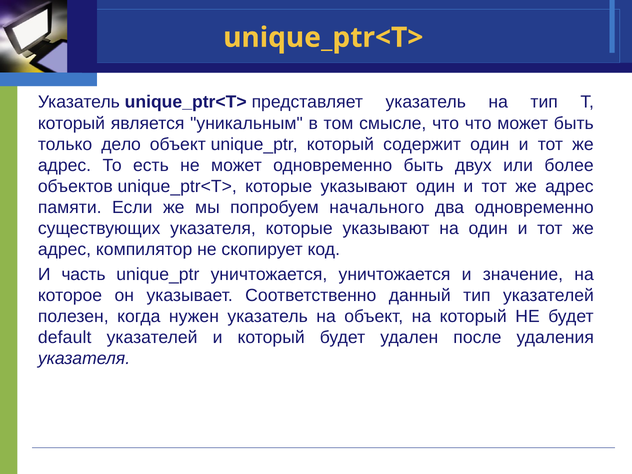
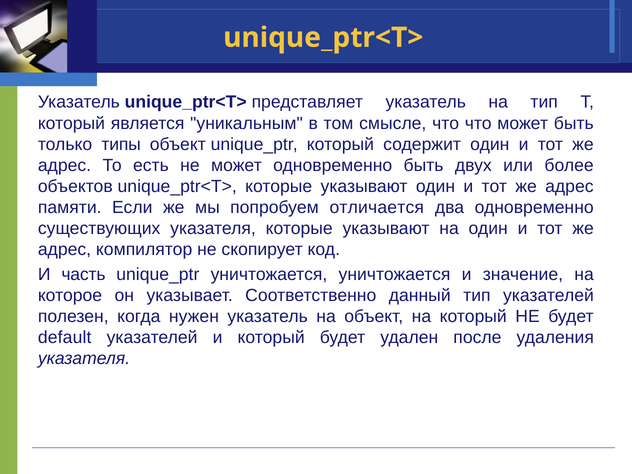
дело: дело -> типы (121, 144)
начального: начального -> отличается (377, 208)
